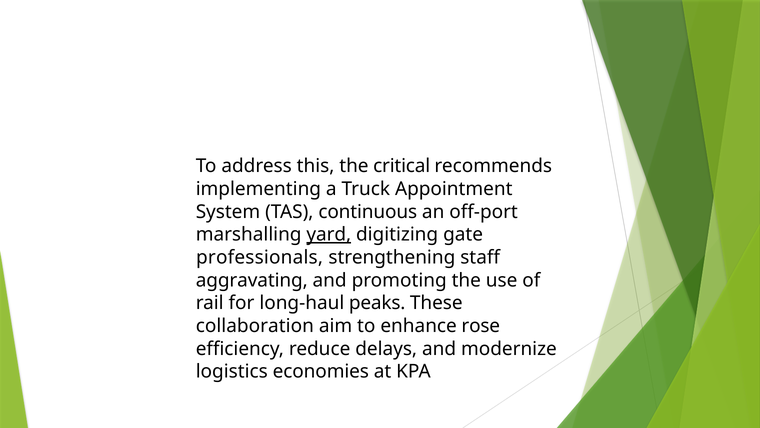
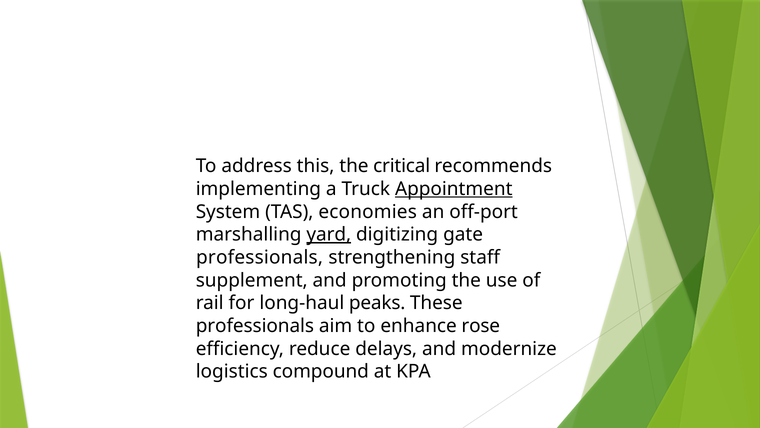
Appointment underline: none -> present (454, 189)
continuous: continuous -> economies (368, 212)
aggravating: aggravating -> supplement (252, 280)
collaboration: collaboration -> professionals (255, 326)
economies: economies -> compound (321, 371)
